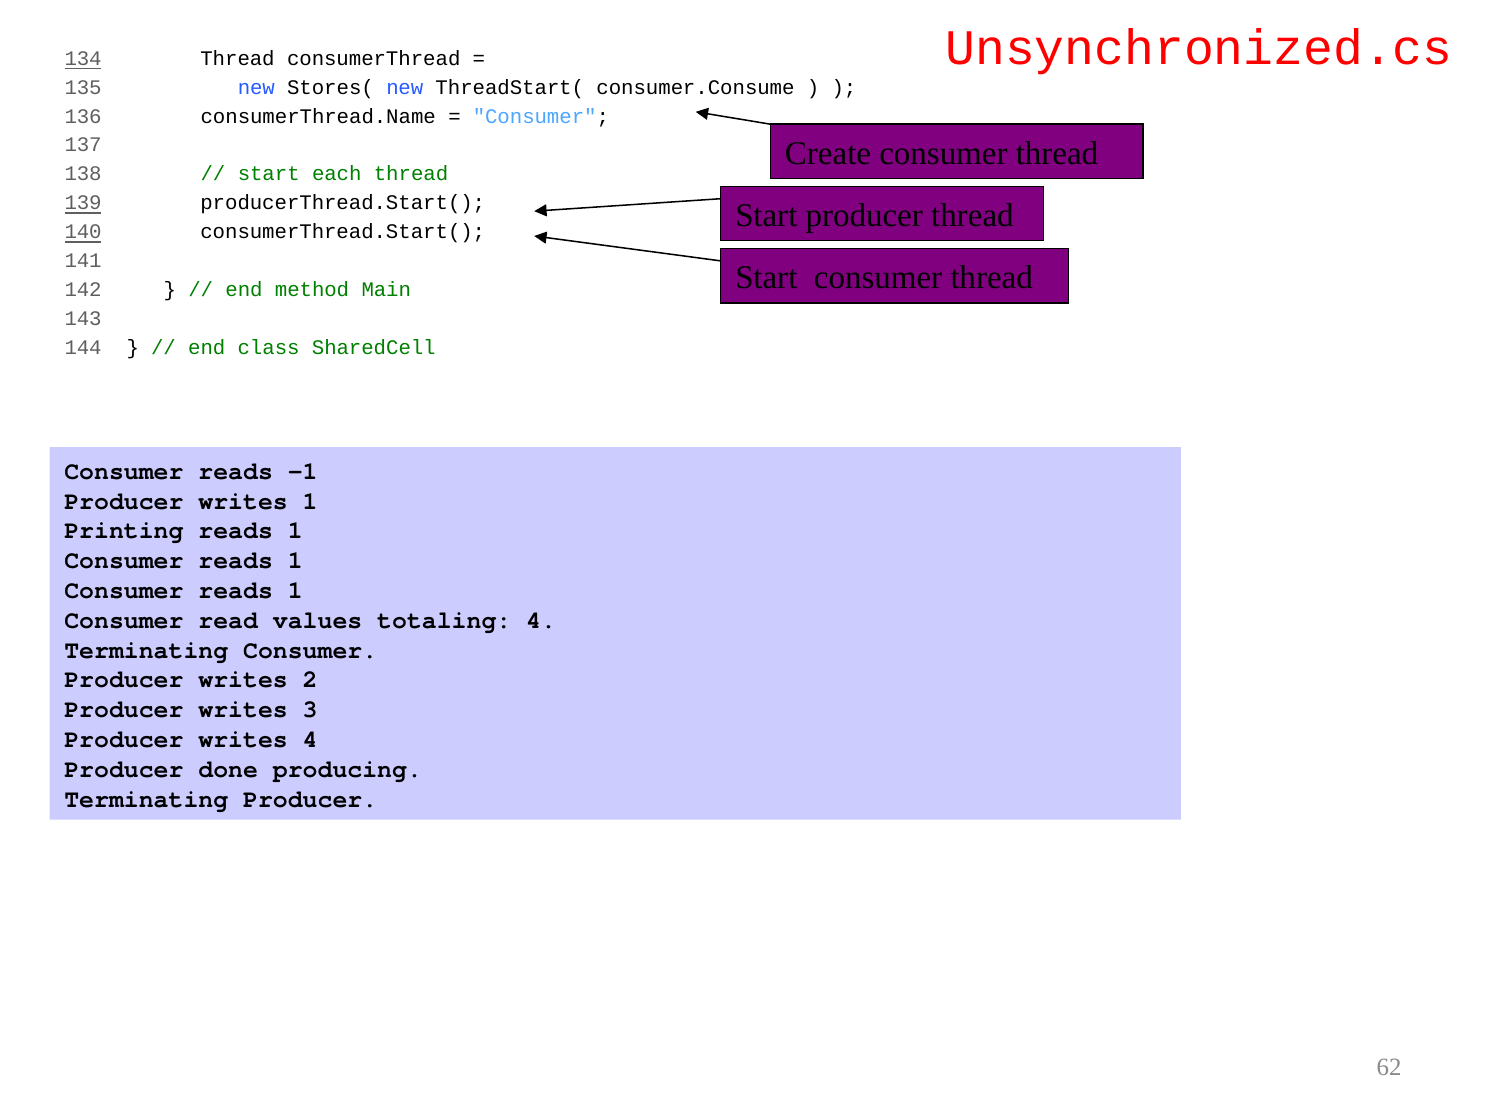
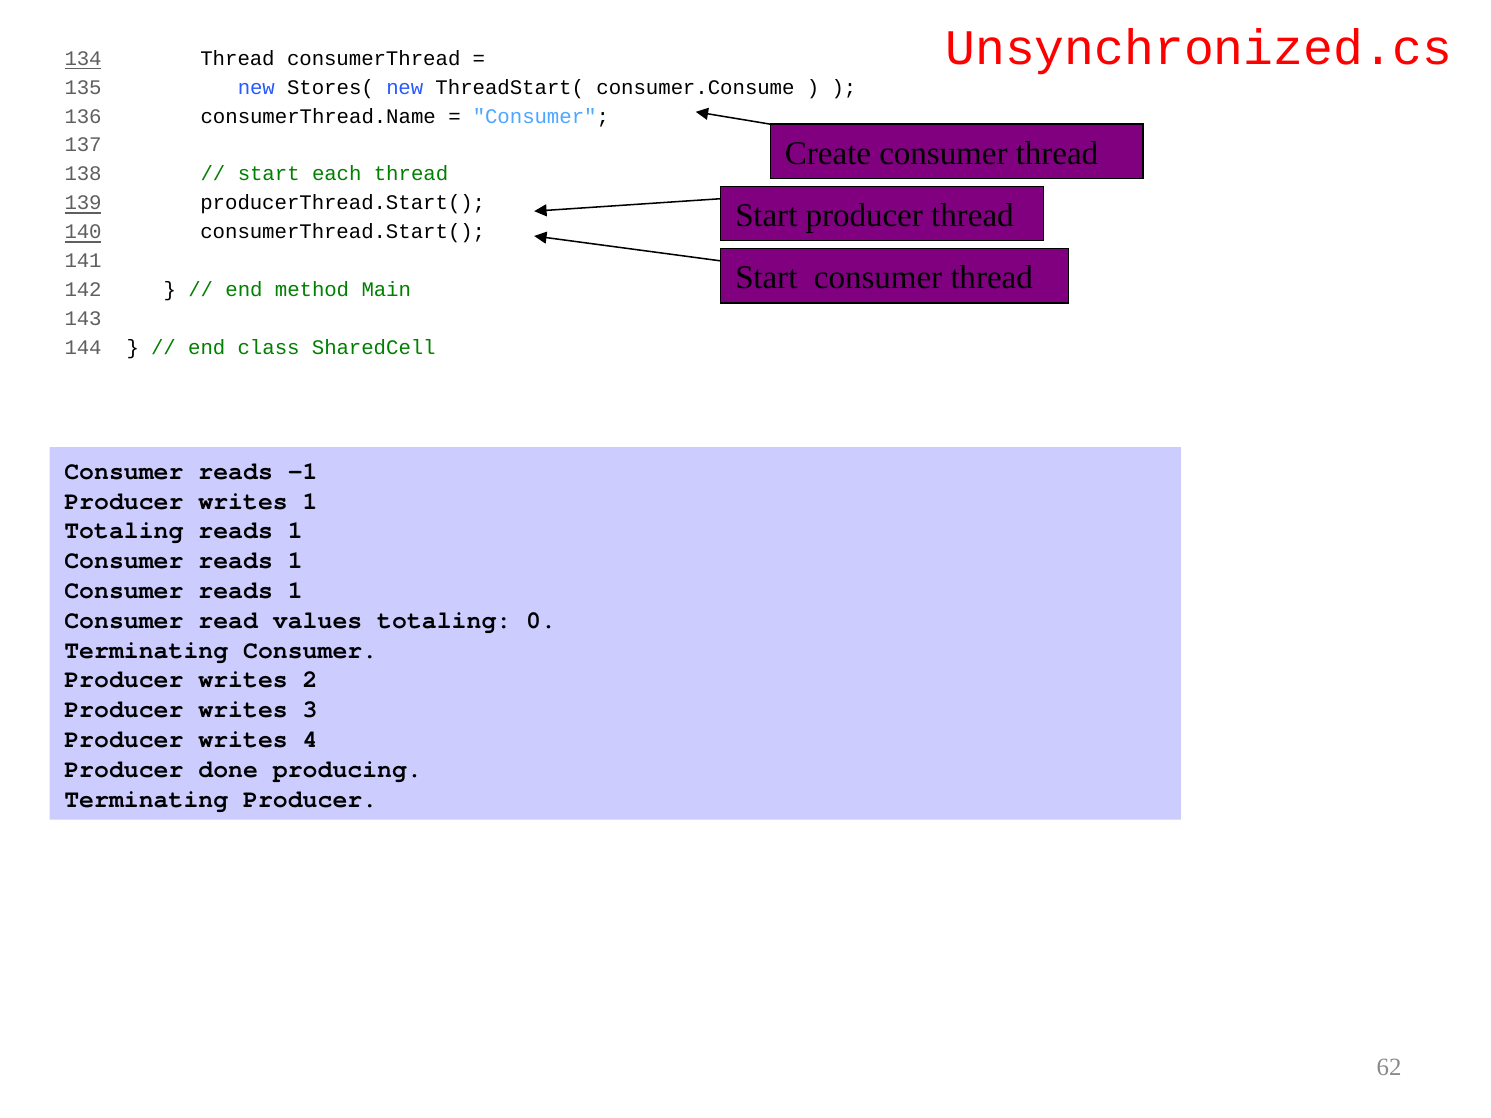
Printing: Printing -> Totaling (124, 531)
totaling 4: 4 -> 0 (541, 620)
